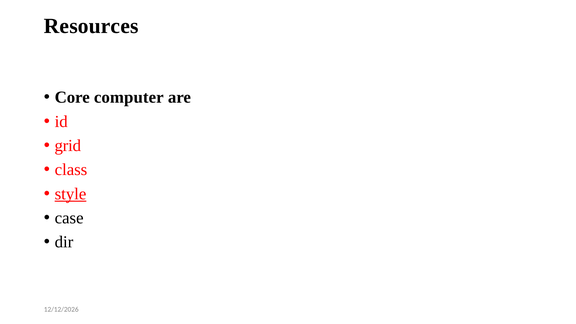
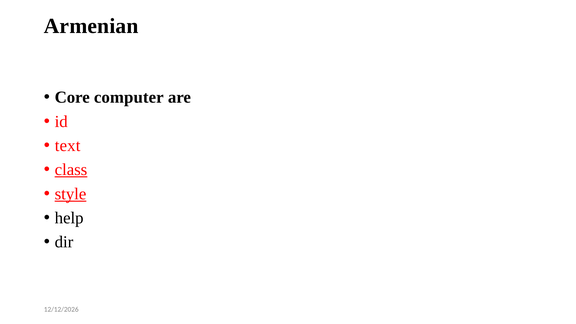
Resources: Resources -> Armenian (91, 26)
grid: grid -> text (68, 146)
class underline: none -> present (71, 170)
case: case -> help (69, 218)
